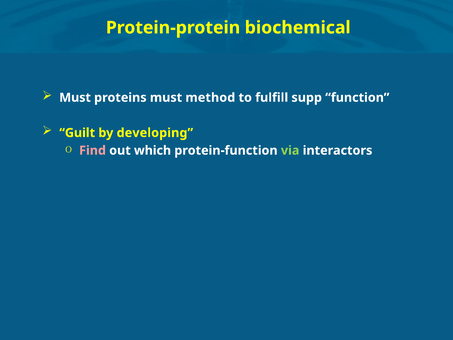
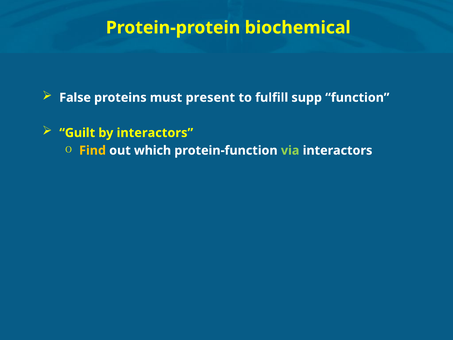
Must: Must -> False (75, 98)
method: method -> present (210, 98)
by developing: developing -> interactors (155, 133)
Find colour: pink -> yellow (93, 150)
